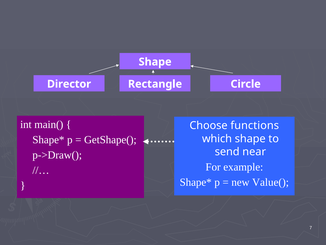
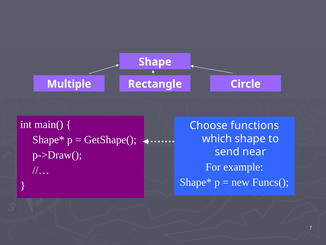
Director: Director -> Multiple (69, 84)
Value(: Value( -> Funcs( (271, 182)
